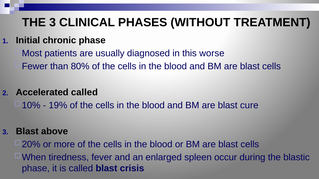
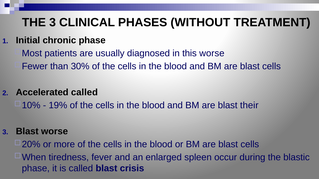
80%: 80% -> 30% (80, 66)
cure: cure -> their (249, 106)
Blast above: above -> worse (55, 132)
